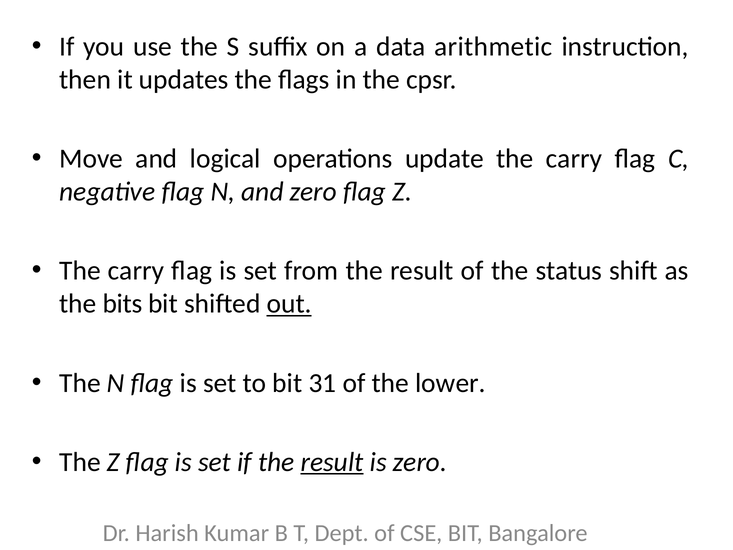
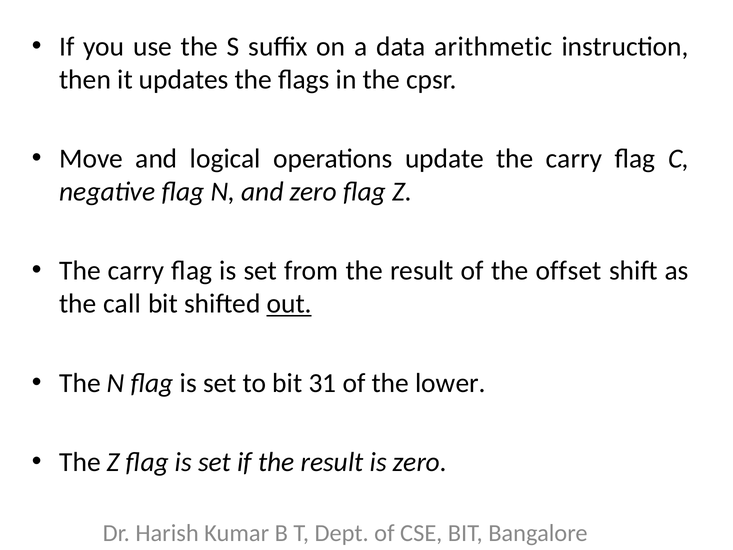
status: status -> offset (569, 271)
bits: bits -> call (122, 304)
result underline: present -> none (332, 462)
